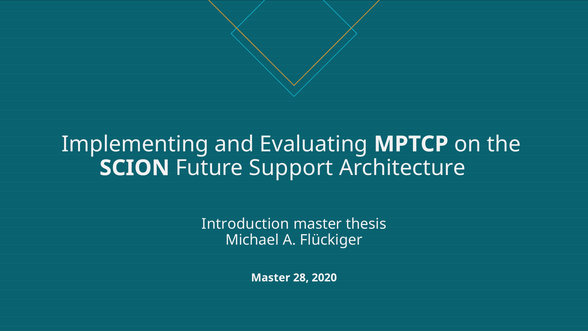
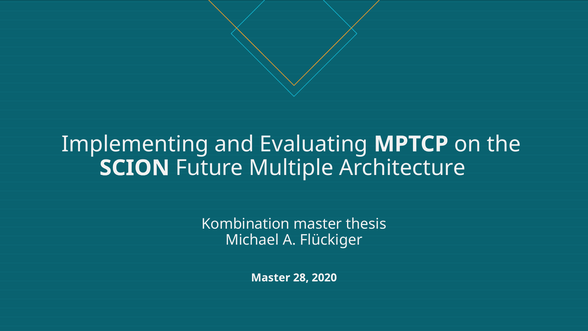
Support: Support -> Multiple (291, 168)
Introduction: Introduction -> Kombination (246, 224)
